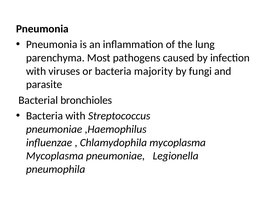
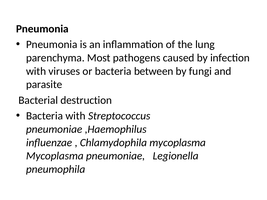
majority: majority -> between (154, 71)
bronchioles: bronchioles -> destruction (86, 100)
